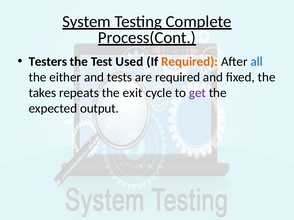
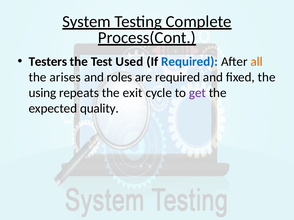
Required colour: orange -> blue (190, 62)
all colour: blue -> orange (257, 62)
either: either -> arises (65, 77)
tests: tests -> roles (120, 77)
takes: takes -> using (42, 93)
output: output -> quality (99, 109)
